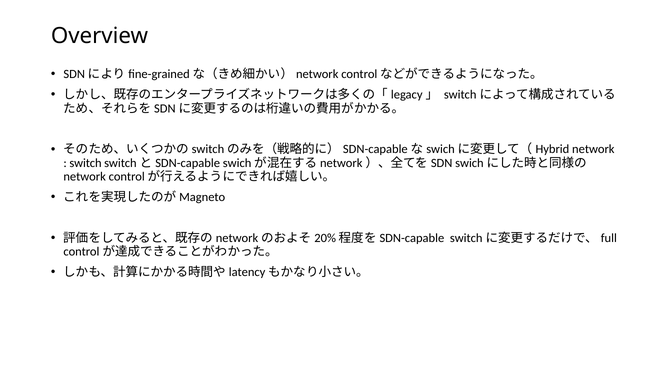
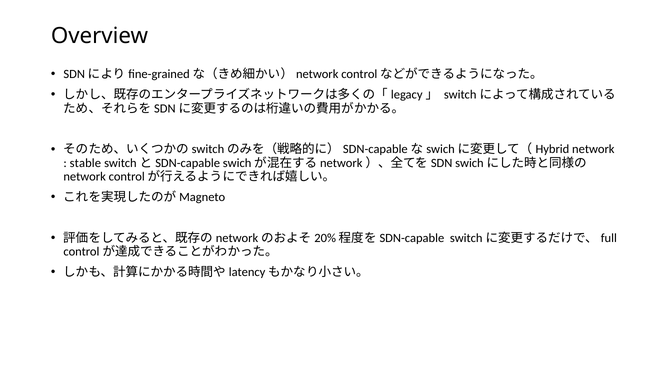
switch: switch -> stable (85, 163)
